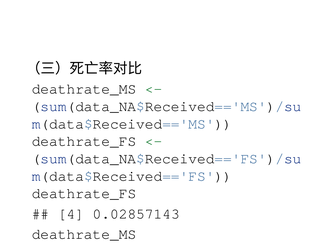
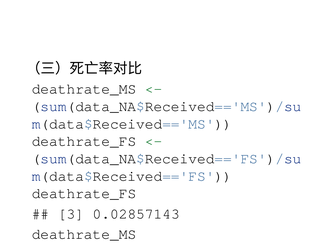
4: 4 -> 3 (71, 213)
